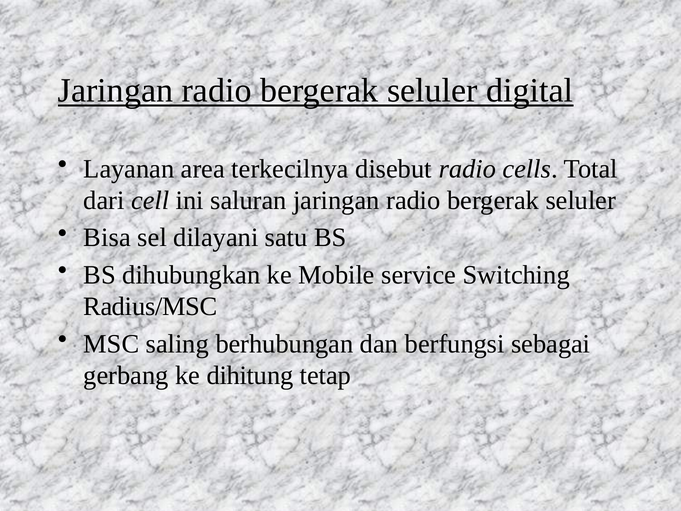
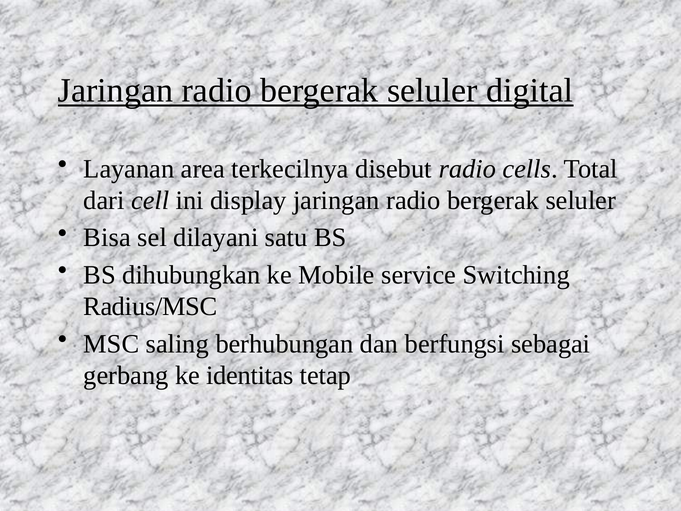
saluran: saluran -> display (248, 200)
dihitung: dihitung -> identitas (250, 375)
